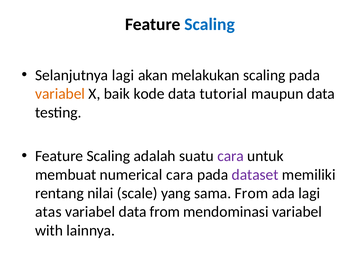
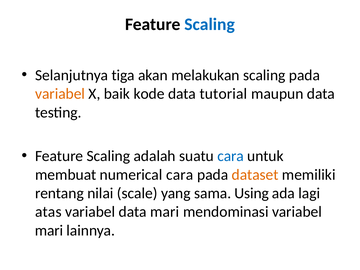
Selanjutnya lagi: lagi -> tiga (123, 75)
cara colour: purple -> blue (231, 156)
dataset colour: purple -> orange (255, 175)
sama From: From -> Using (252, 193)
data from: from -> mari (165, 212)
with: with -> mari (49, 230)
